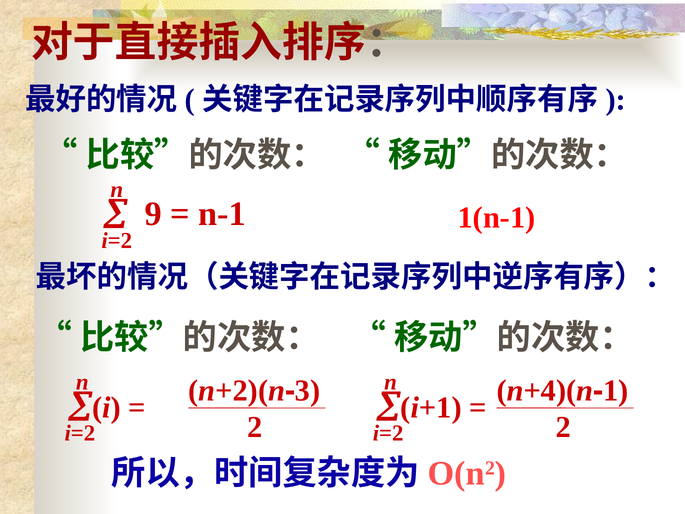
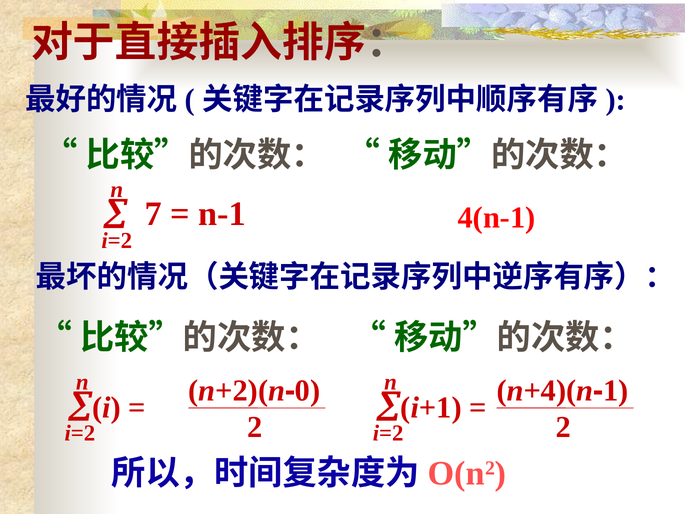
9: 9 -> 7 (153, 214)
1(n-1: 1(n-1 -> 4(n-1 (497, 218)
3: 3 -> 0 (307, 390)
